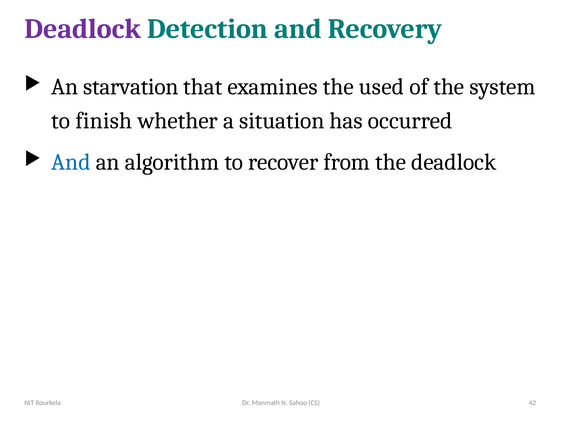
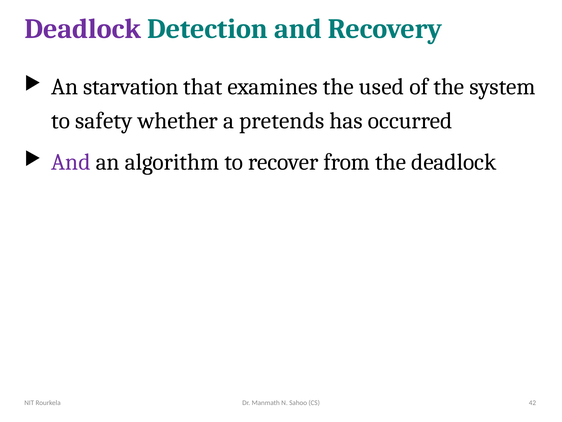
finish: finish -> safety (104, 121)
situation: situation -> pretends (282, 121)
And colour: blue -> purple (71, 162)
